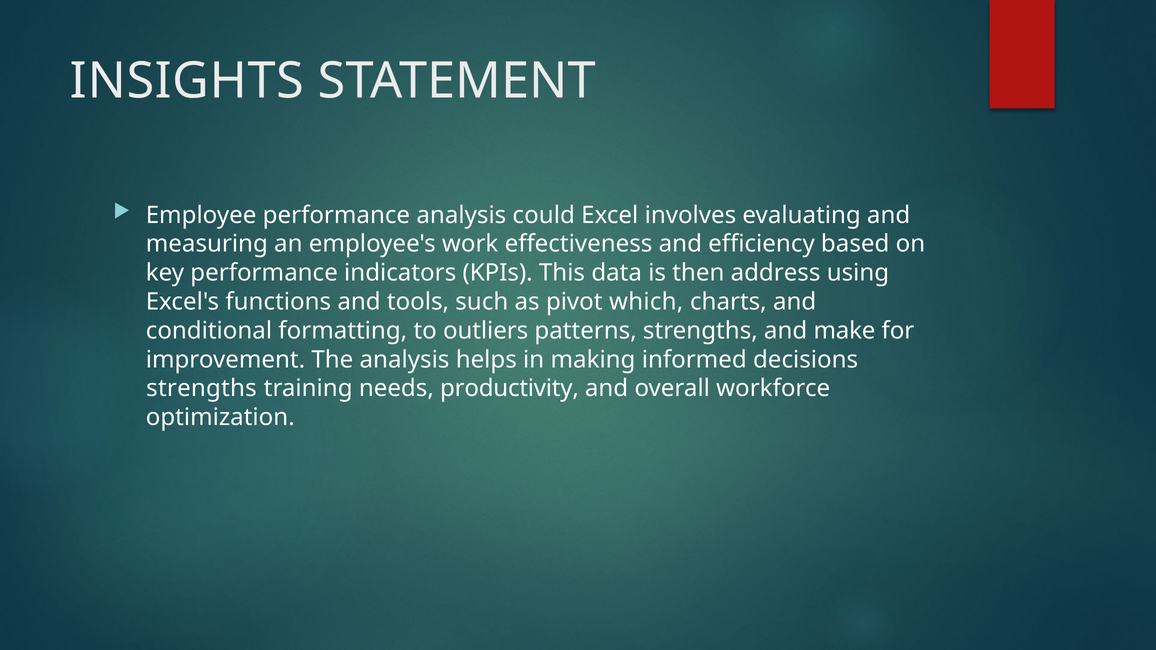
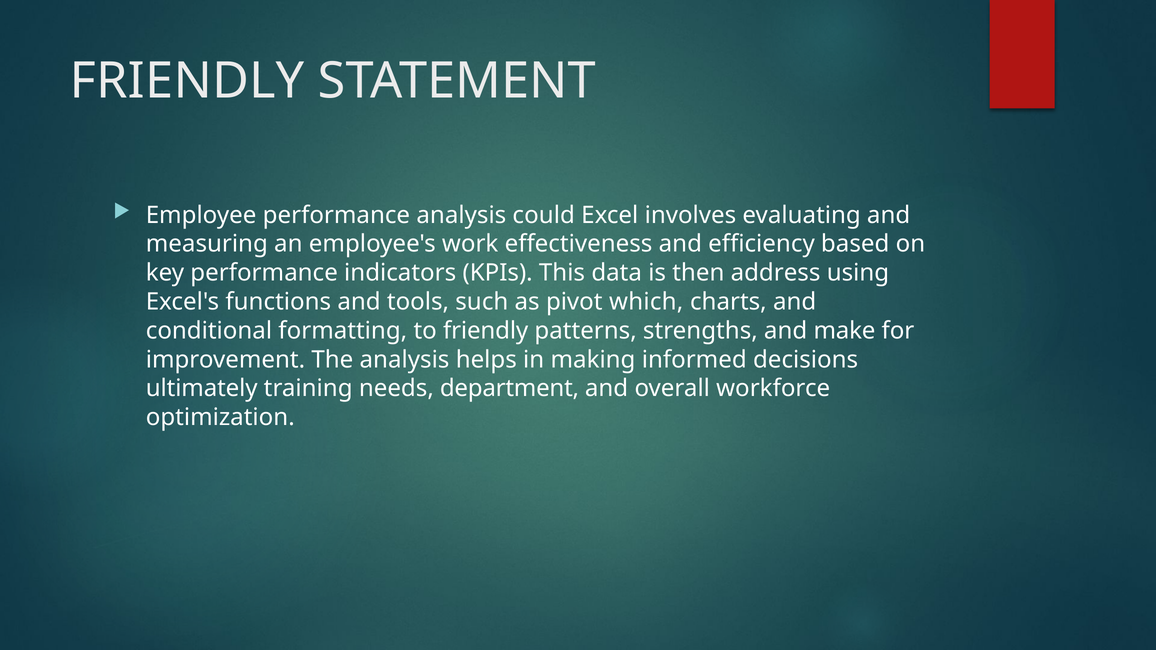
INSIGHTS: INSIGHTS -> FRIENDLY (187, 81)
to outliers: outliers -> friendly (486, 331)
strengths: strengths -> ultimately (202, 389)
productivity: productivity -> department (509, 389)
